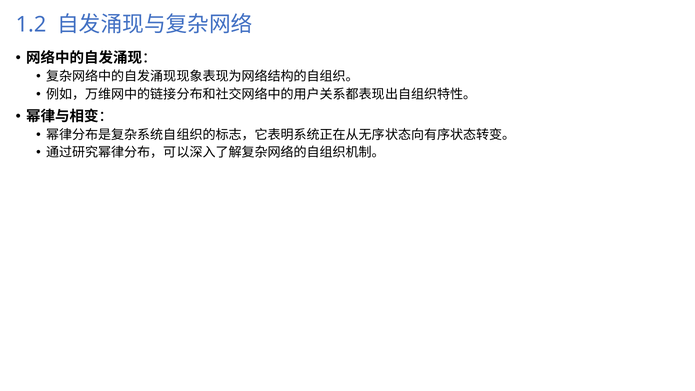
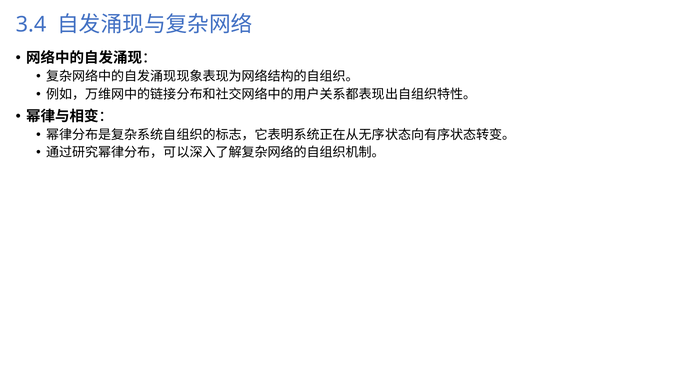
1.2: 1.2 -> 3.4 (31, 25)
